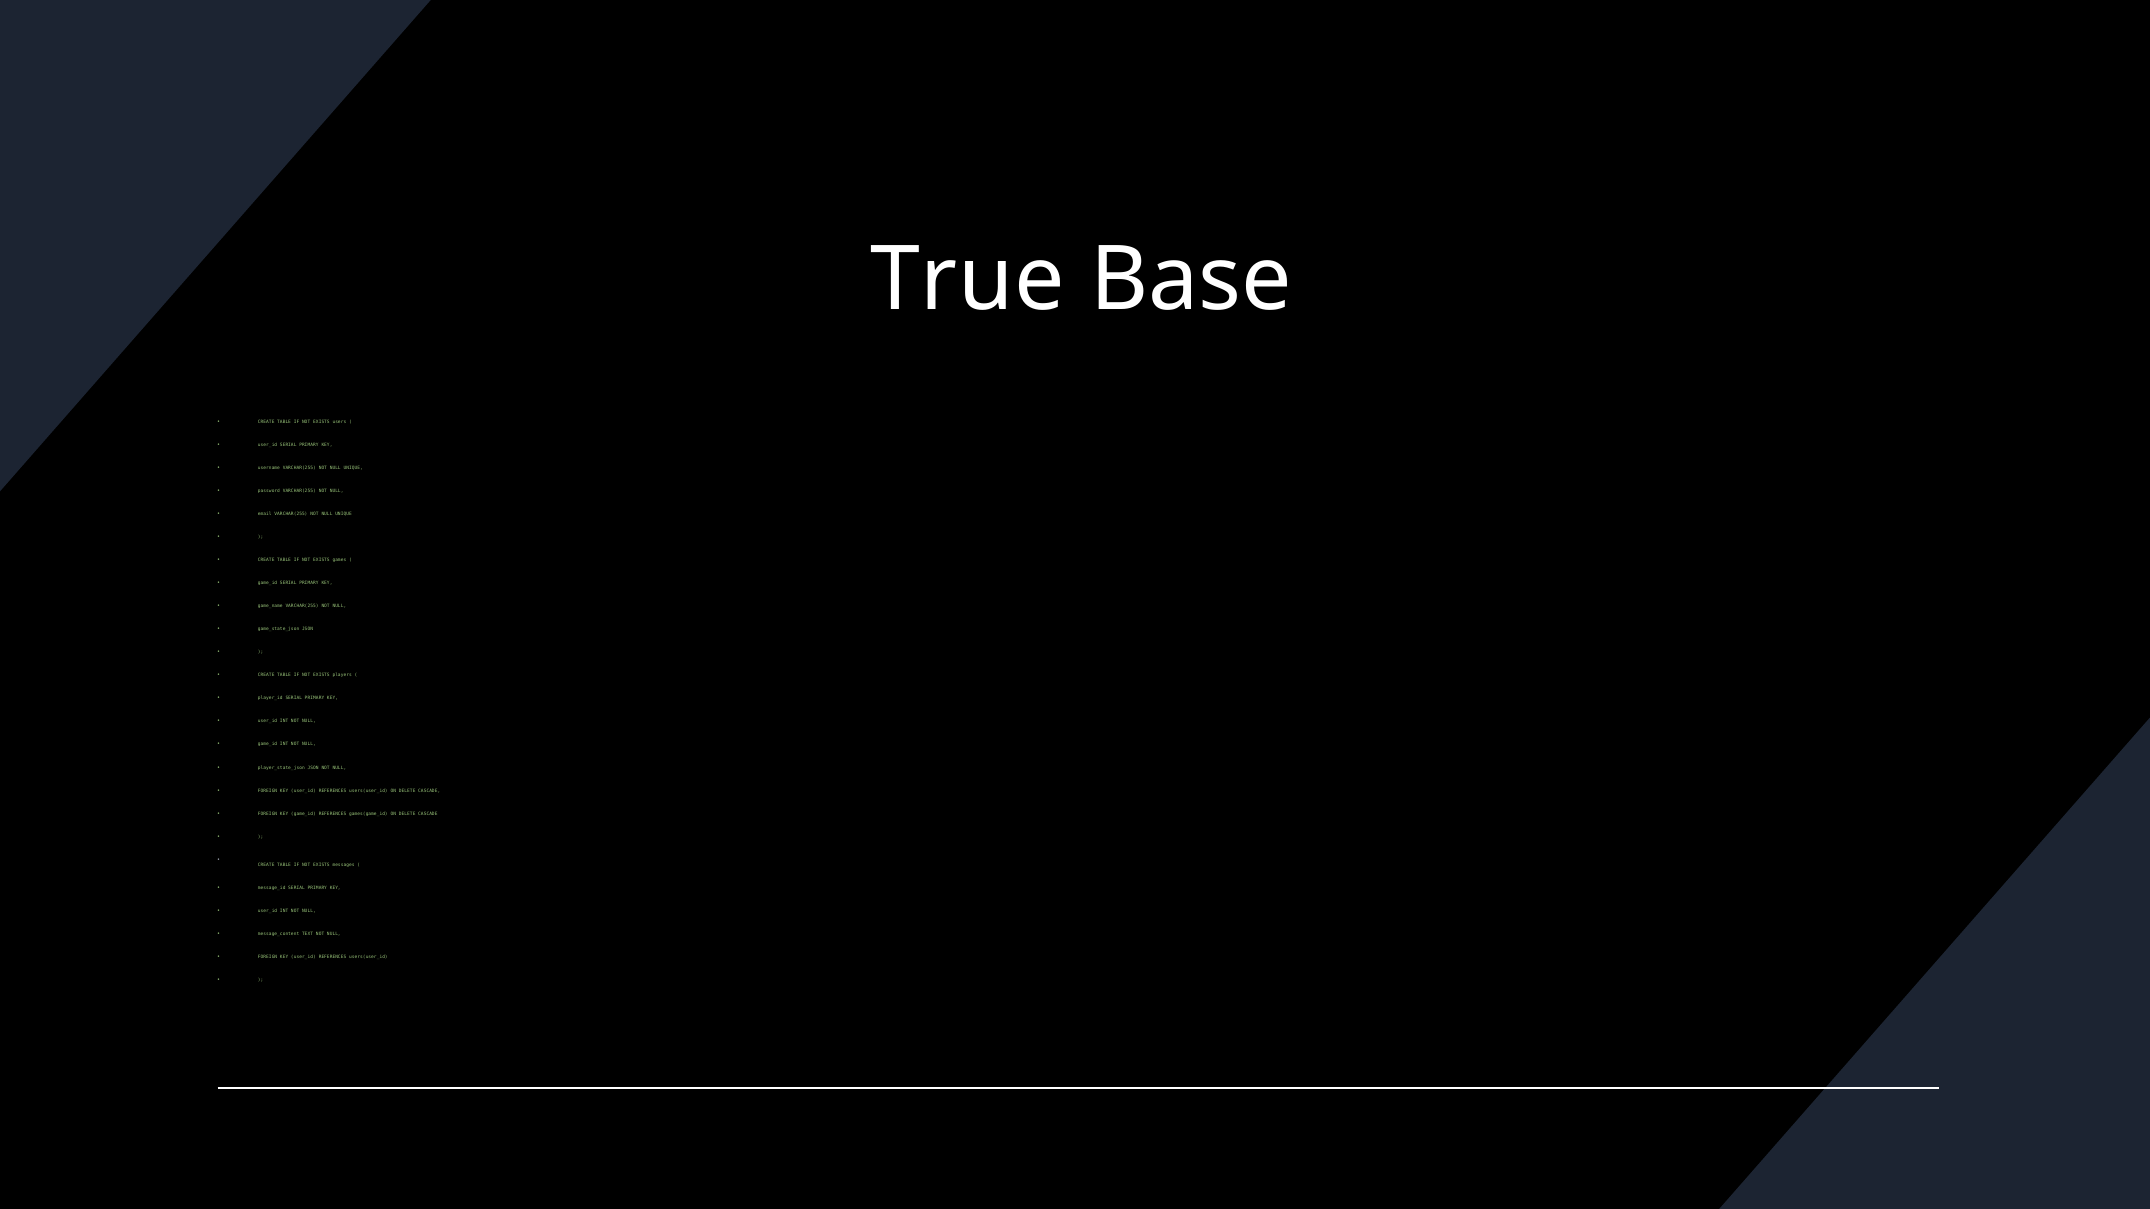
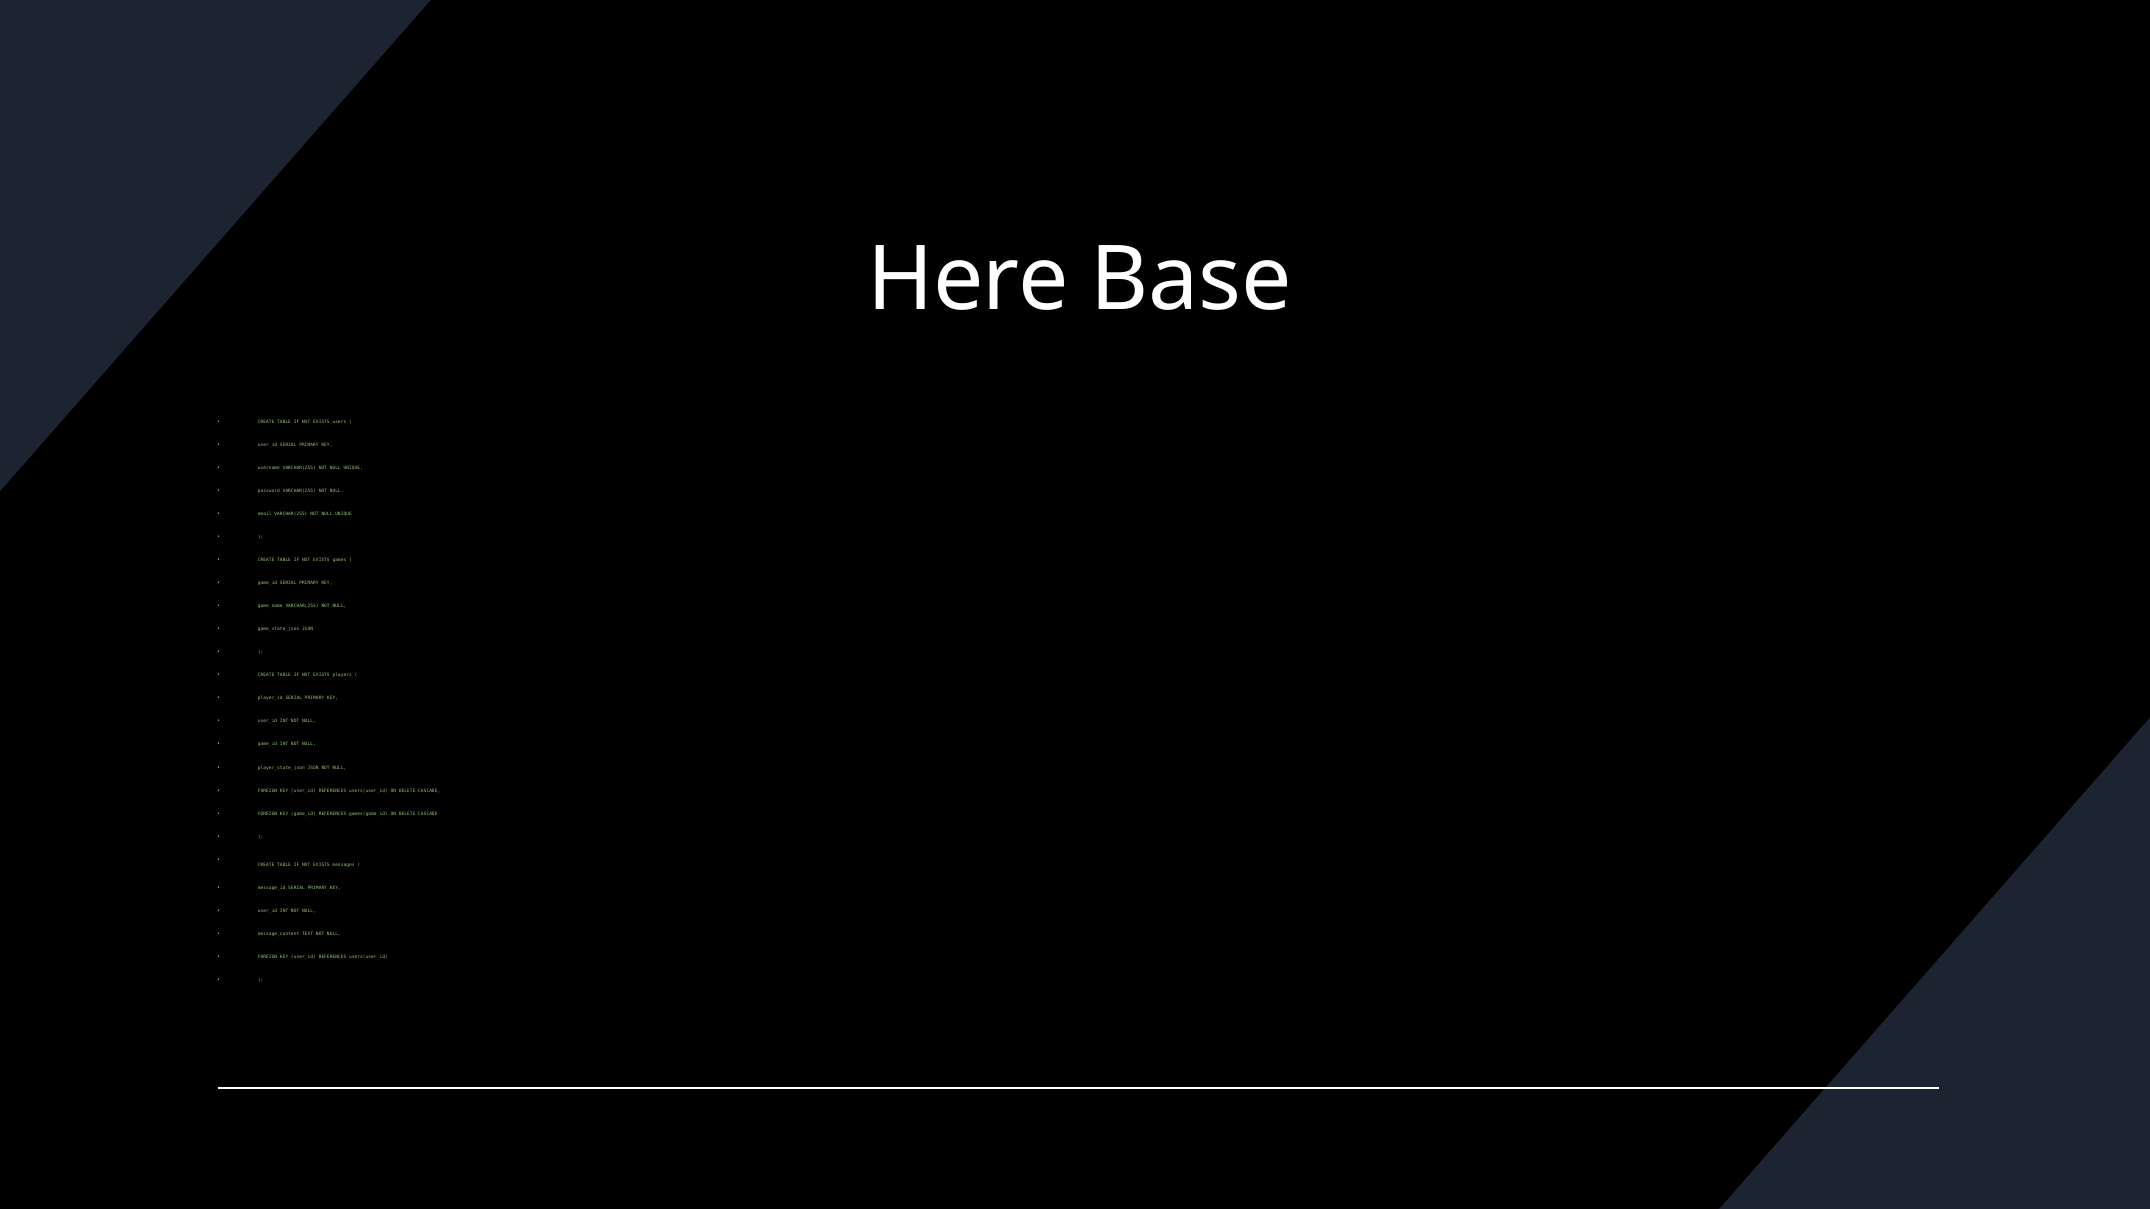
True: True -> Here (969, 280)
